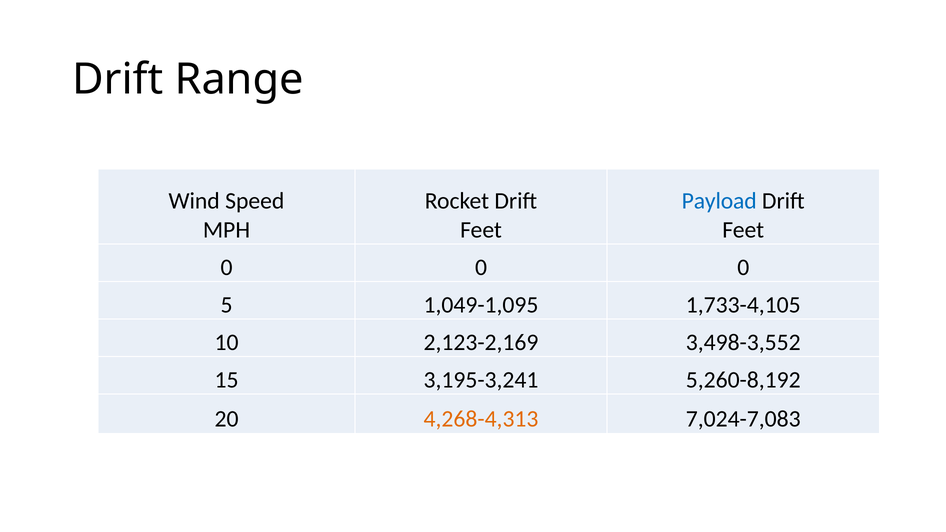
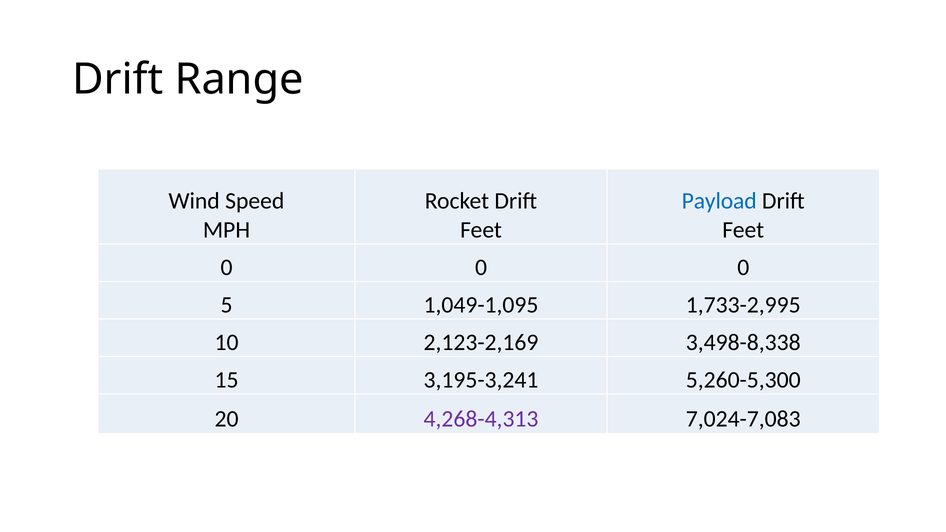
1,733-4,105: 1,733-4,105 -> 1,733-2,995 (743, 305)
3,498-3,552: 3,498-3,552 -> 3,498-8,338 (743, 342)
5,260-8,192: 5,260-8,192 -> 5,260-5,300 (743, 380)
4,268-4,313 colour: orange -> purple (481, 419)
